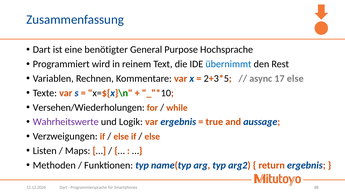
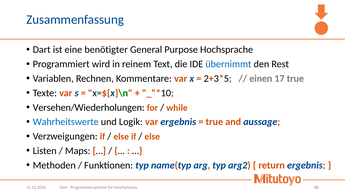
async: async -> einen (261, 79)
17 else: else -> true (295, 79)
Wahrheitswerte colour: purple -> blue (66, 122)
